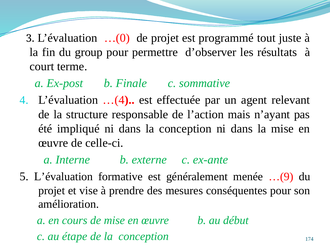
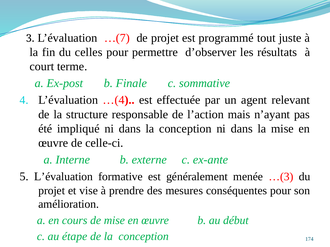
…(0: …(0 -> …(7 (117, 38)
group: group -> celles (89, 52)
…(9: …(9 -> …(3 (281, 177)
